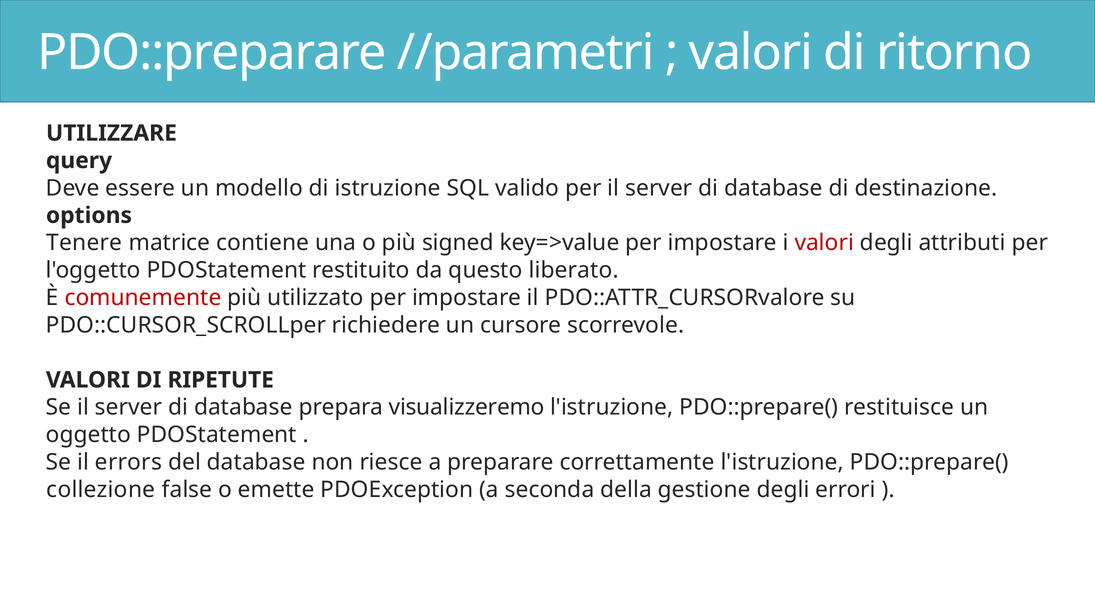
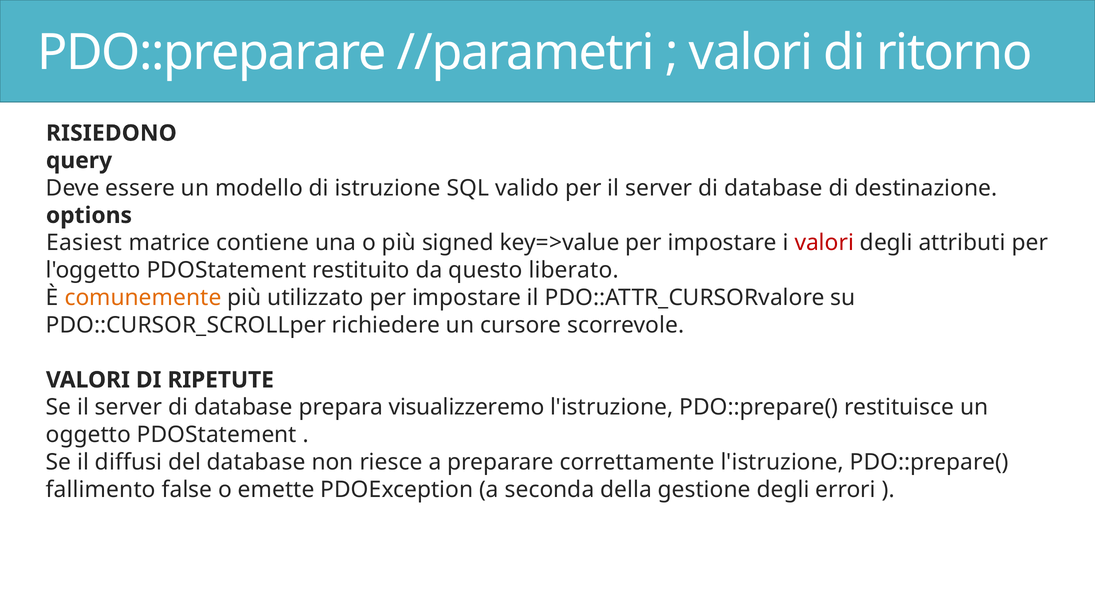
UTILIZZARE: UTILIZZARE -> RISIEDONO (111, 133)
Tenere: Tenere -> Easiest (84, 243)
comunemente colour: red -> orange (143, 298)
errors: errors -> diffusi (129, 462)
collezione: collezione -> fallimento (101, 490)
